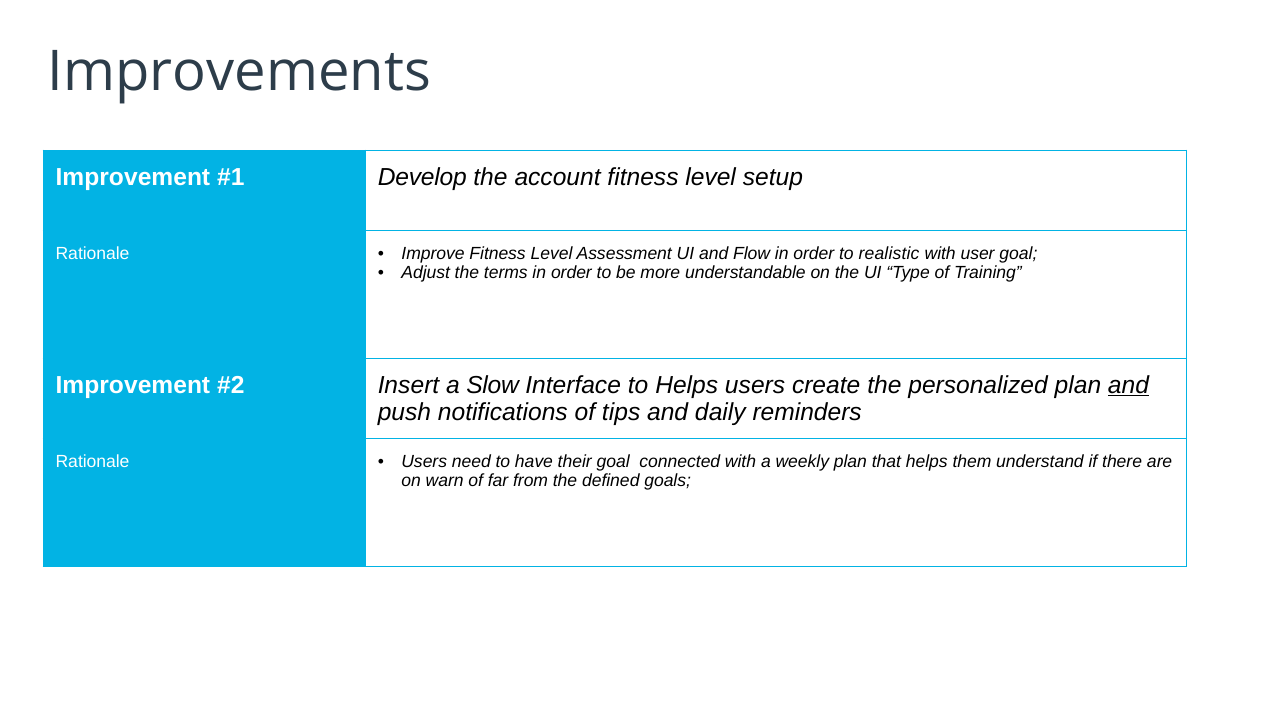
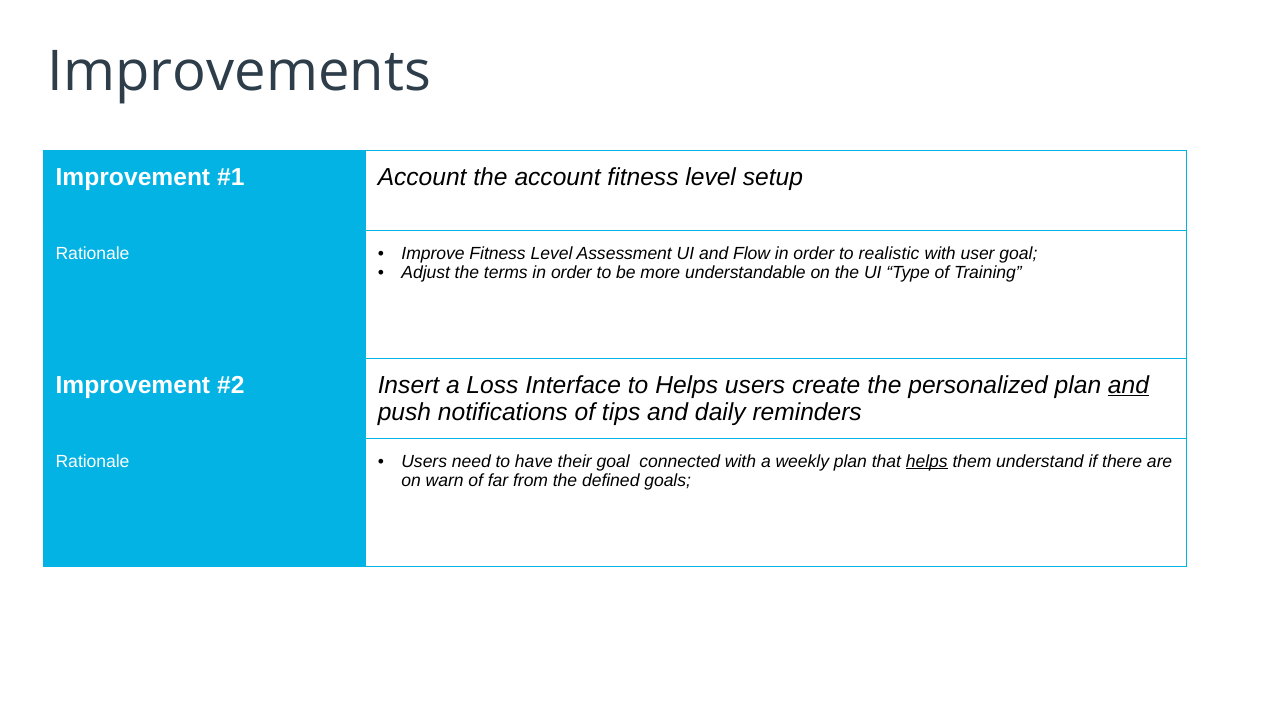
Develop: Develop -> Account (422, 177)
Slow: Slow -> Loss (492, 385)
helps underline: none -> present (927, 461)
